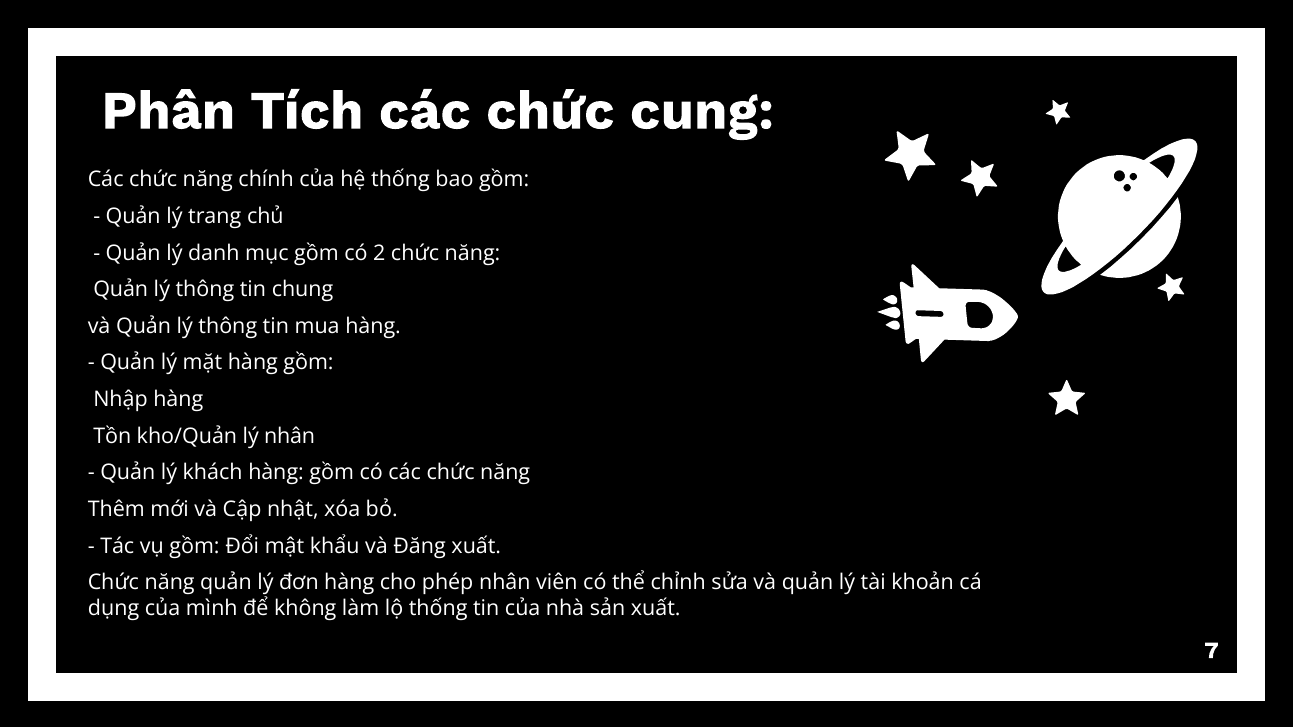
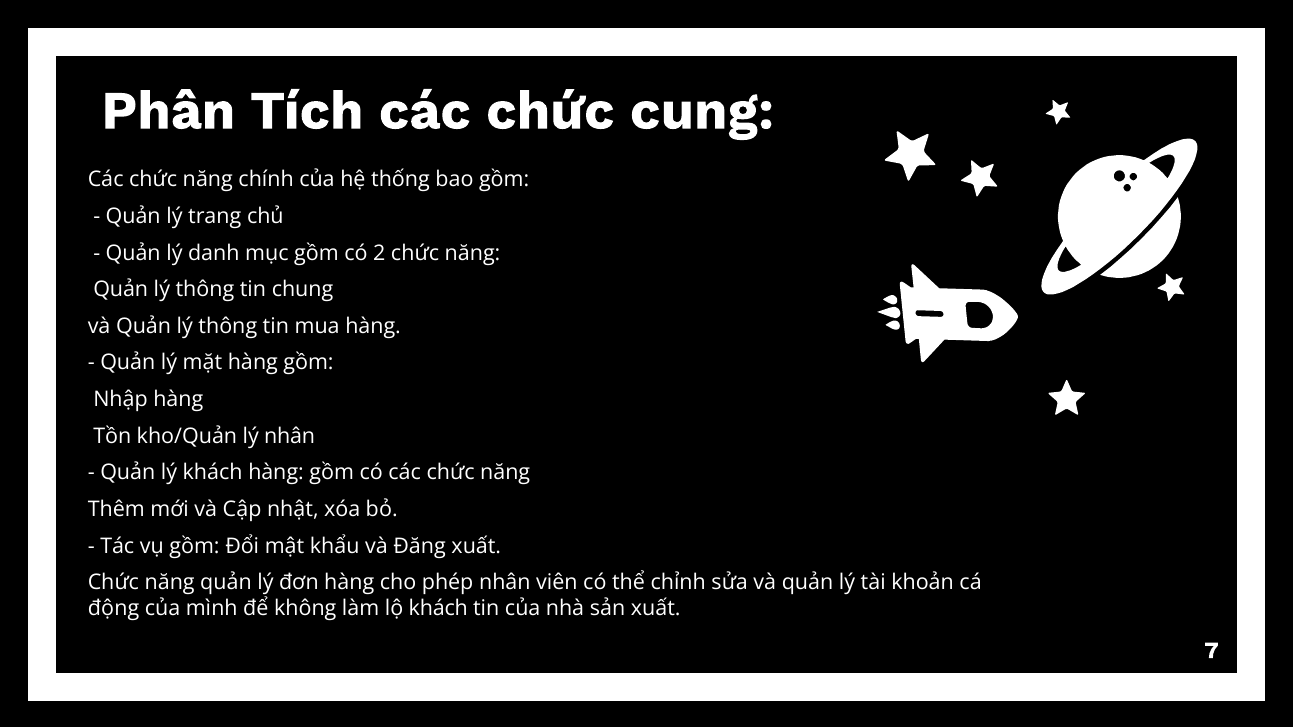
dụng: dụng -> động (114, 609)
lộ thống: thống -> khách (438, 609)
